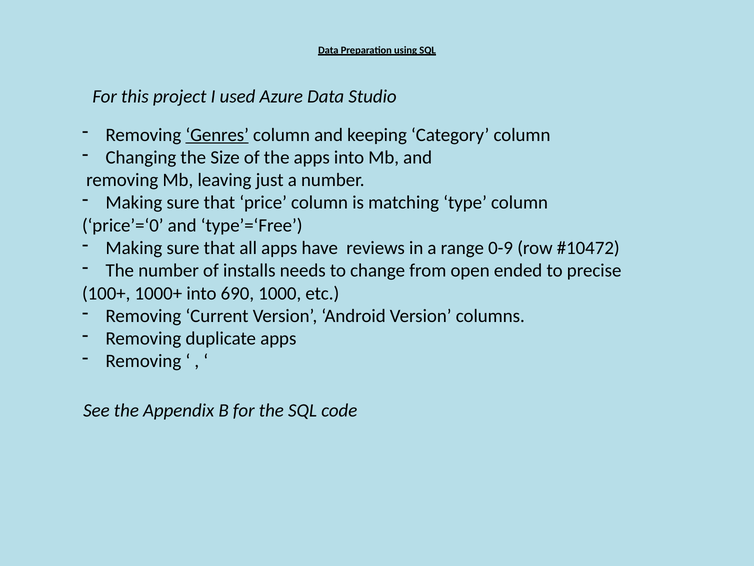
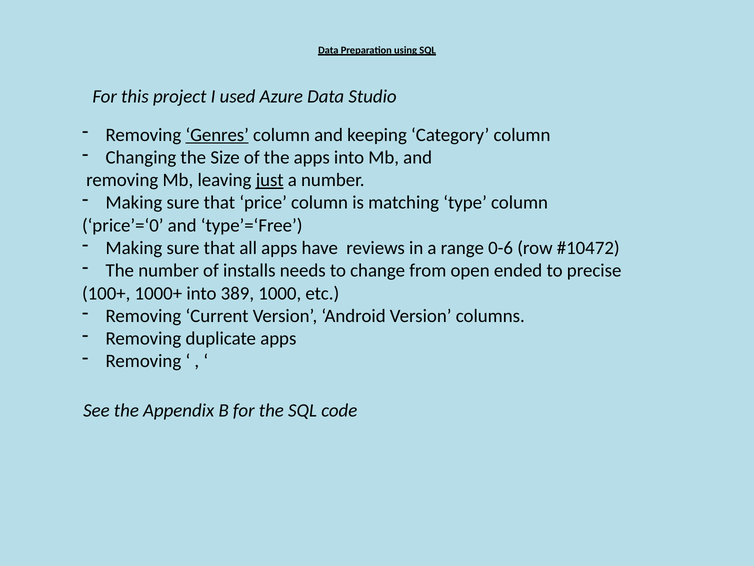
just underline: none -> present (270, 180)
0-9: 0-9 -> 0-6 (501, 248)
690: 690 -> 389 (237, 293)
